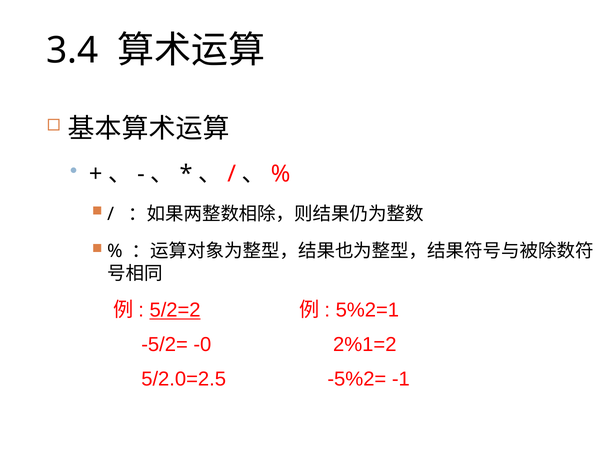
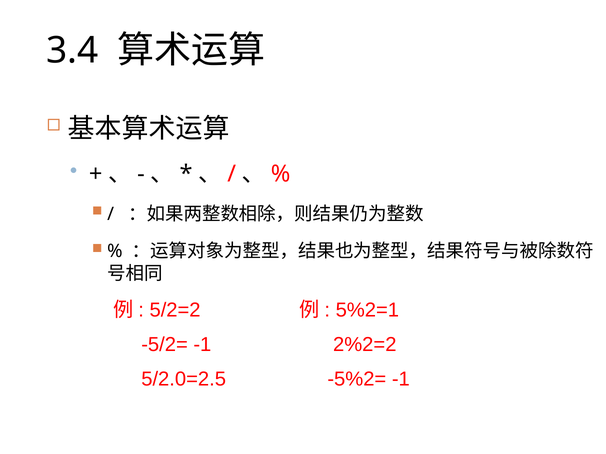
5/2=2 underline: present -> none (175, 311)
-5/2= -0: -0 -> -1 (202, 345)
2%1=2: 2%1=2 -> 2%2=2 (365, 345)
